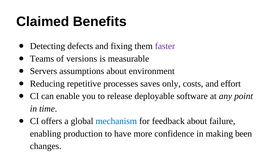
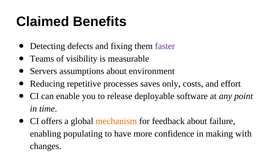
versions: versions -> visibility (82, 59)
mechanism colour: blue -> orange (116, 121)
production: production -> populating (83, 134)
been: been -> with (243, 134)
